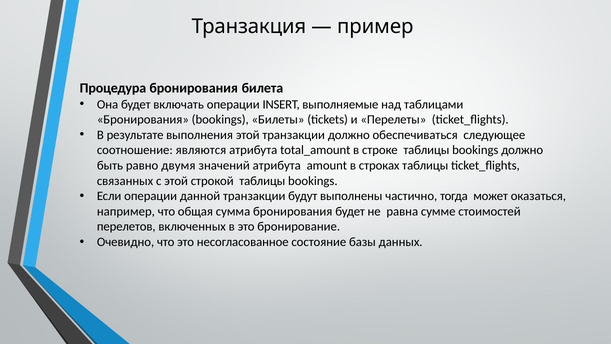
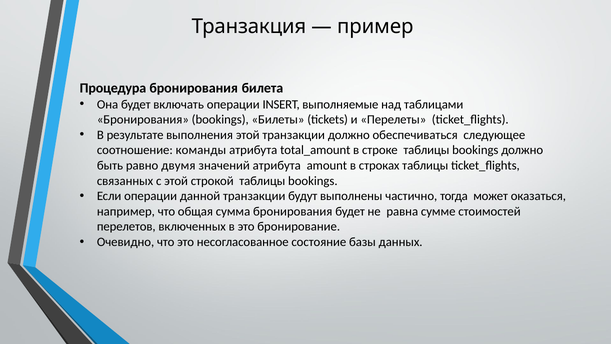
являются: являются -> команды (201, 150)
